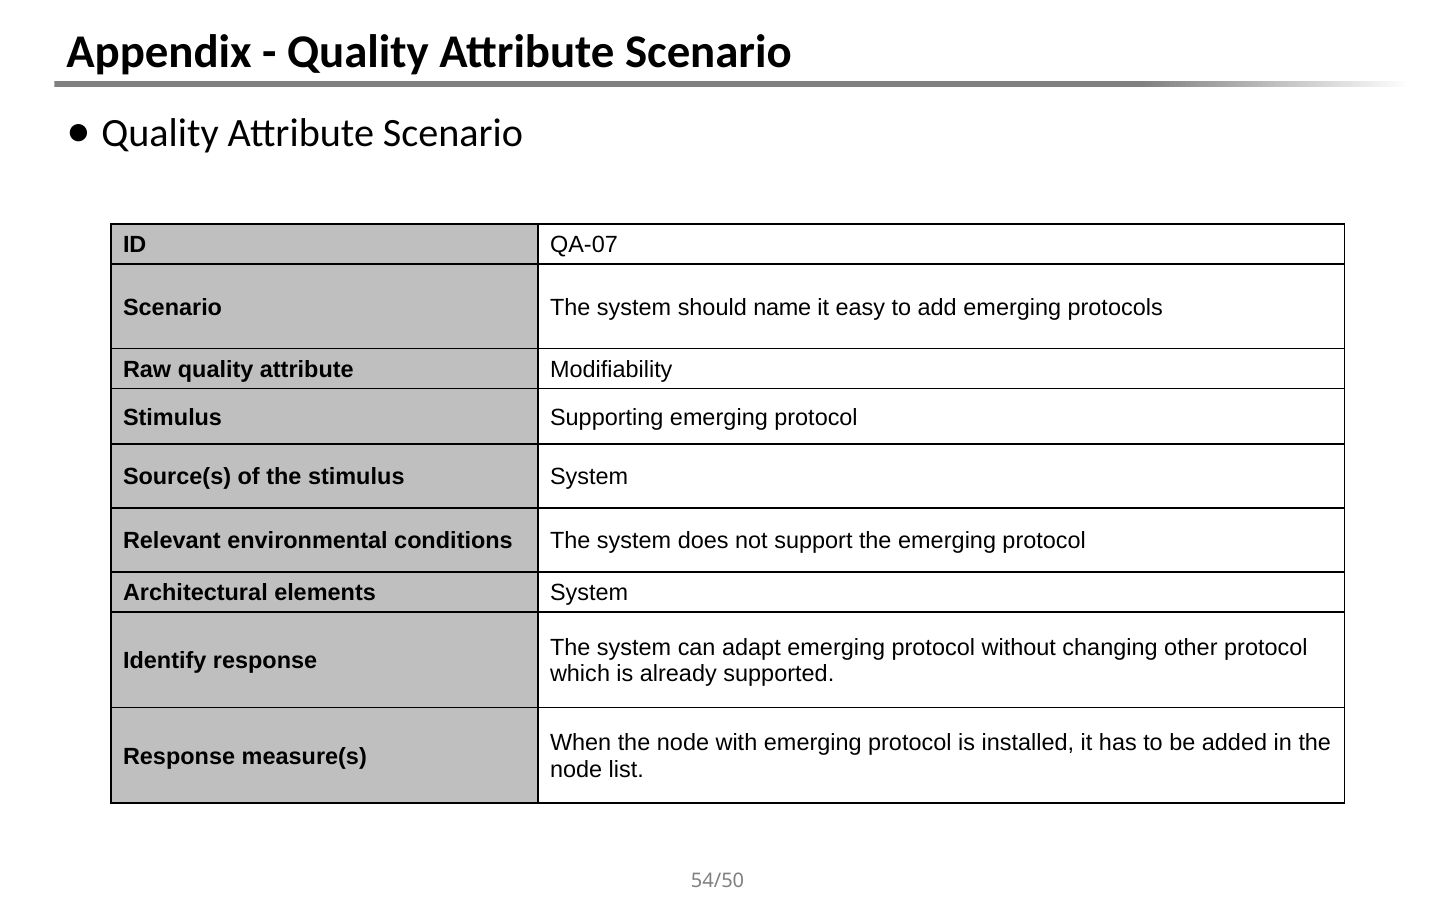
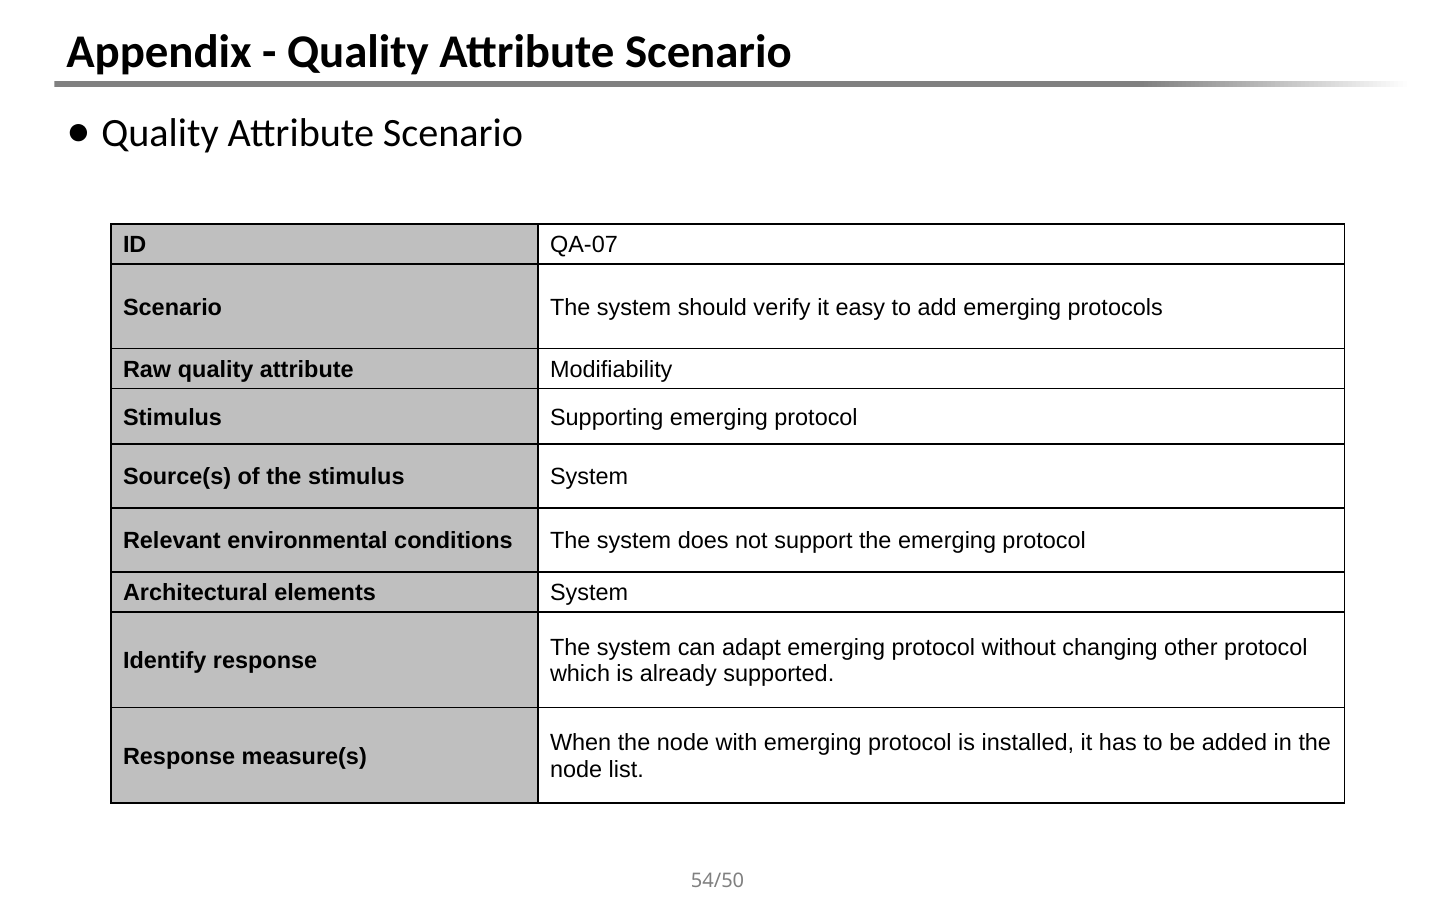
name: name -> verify (782, 307)
